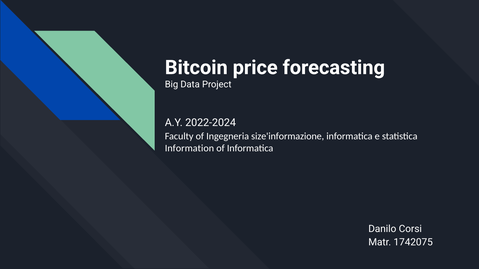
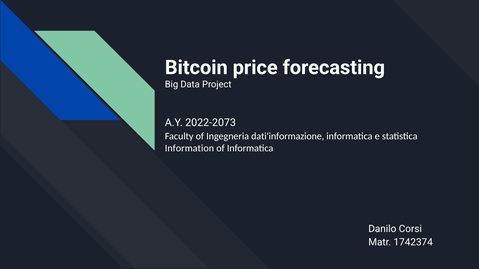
2022-2024: 2022-2024 -> 2022-2073 (211, 123)
size'informazione: size'informazione -> dati'informazione (288, 136)
1742075: 1742075 -> 1742374 (413, 243)
